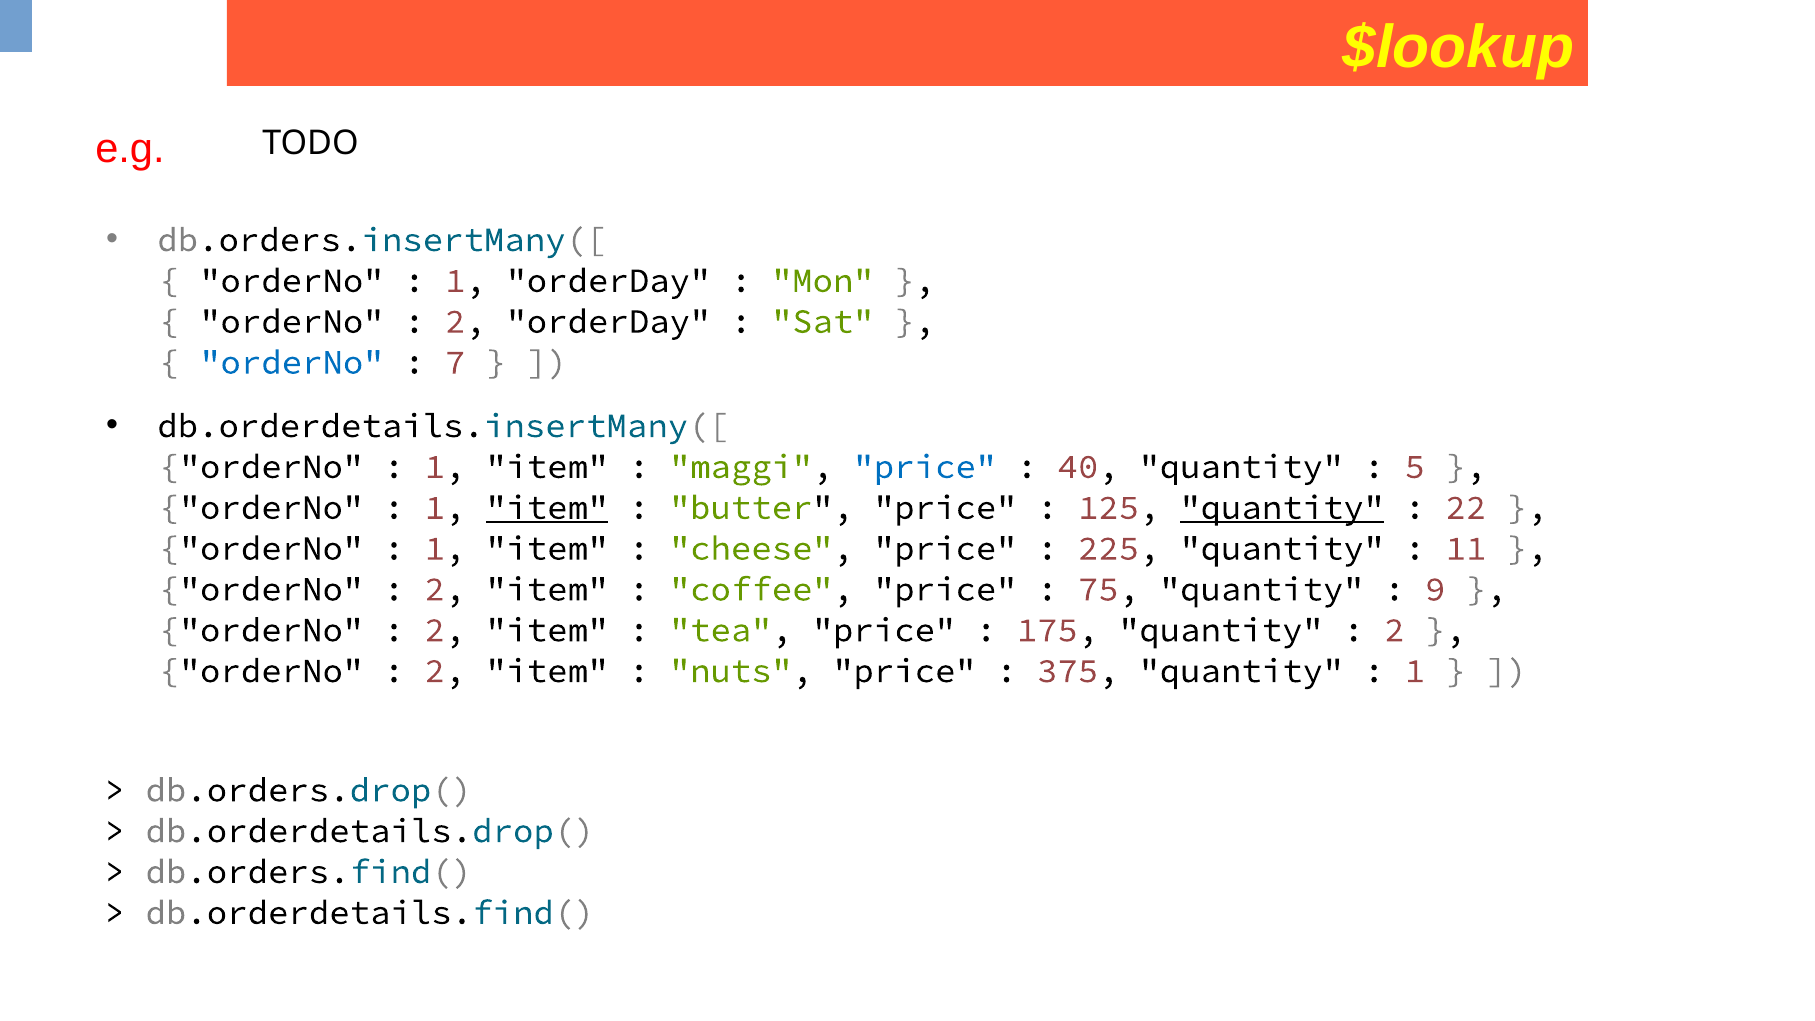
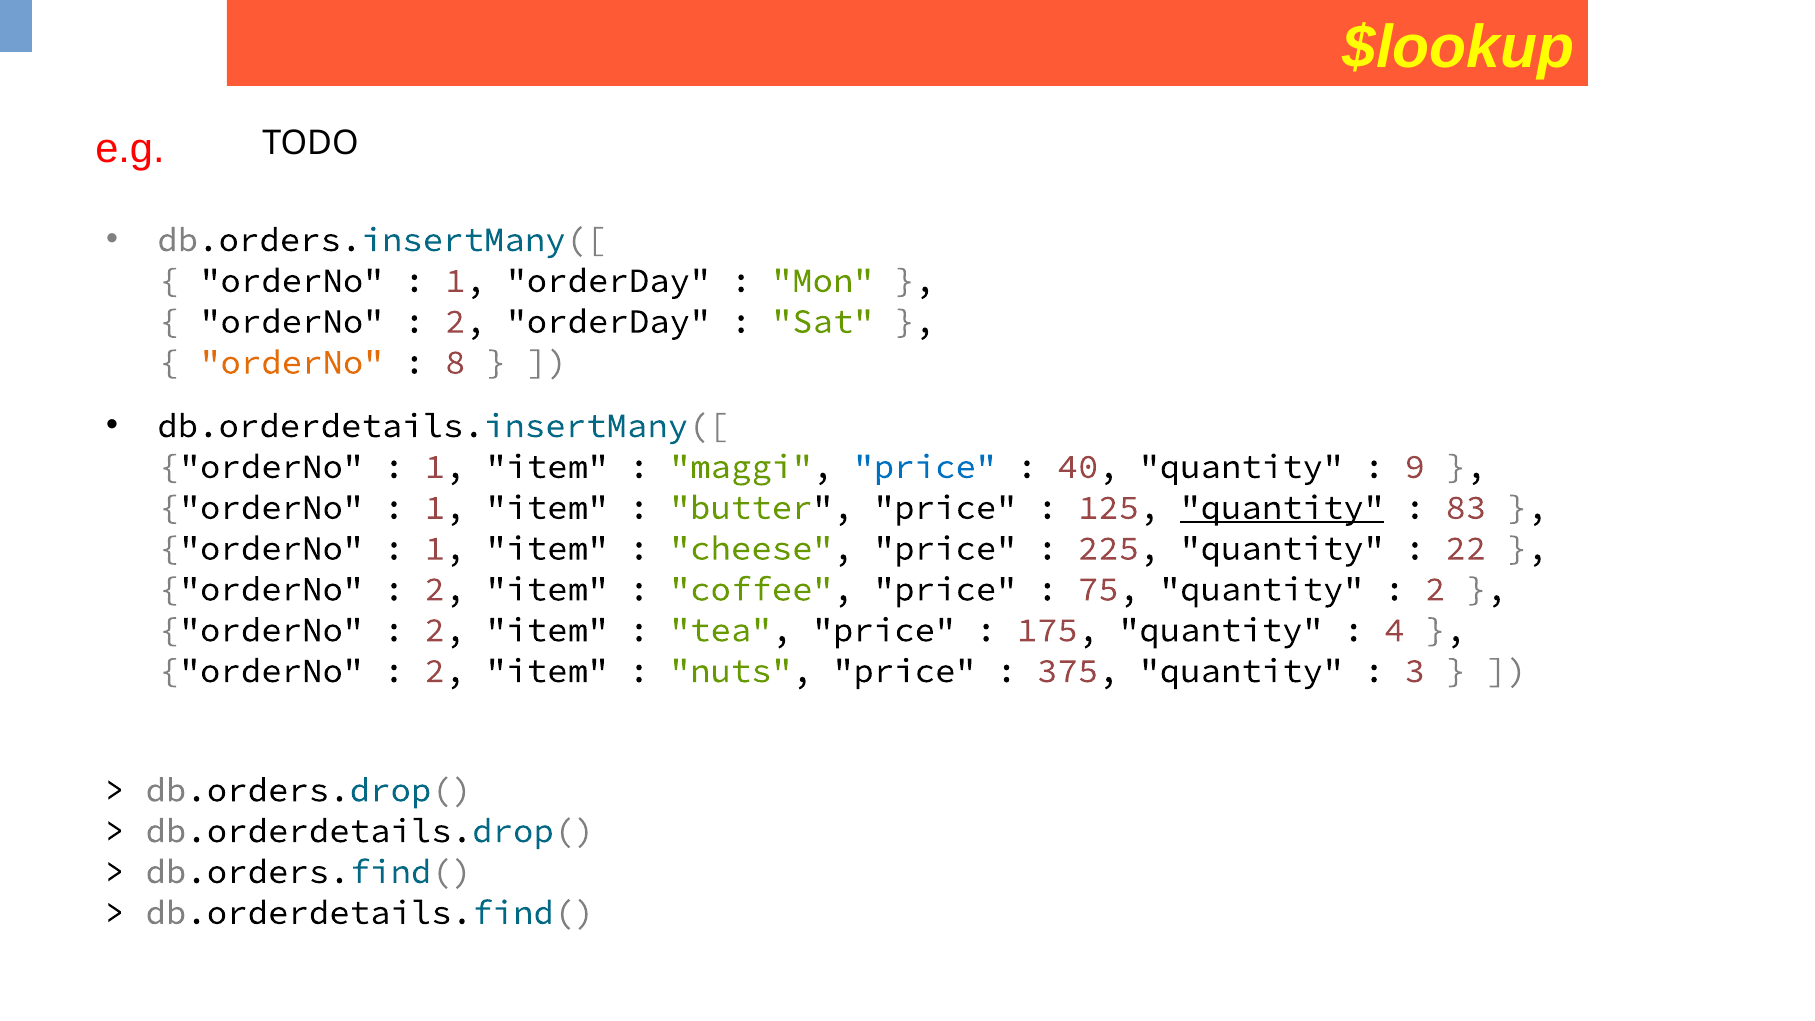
orderNo colour: blue -> orange (292, 362)
7: 7 -> 8 (455, 362)
5: 5 -> 9 (1415, 467)
item underline: present -> none (547, 507)
22: 22 -> 83 (1466, 507)
11: 11 -> 22 (1466, 548)
9: 9 -> 2 (1435, 589)
2: 2 -> 4 (1394, 630)
1: 1 -> 3 (1415, 671)
